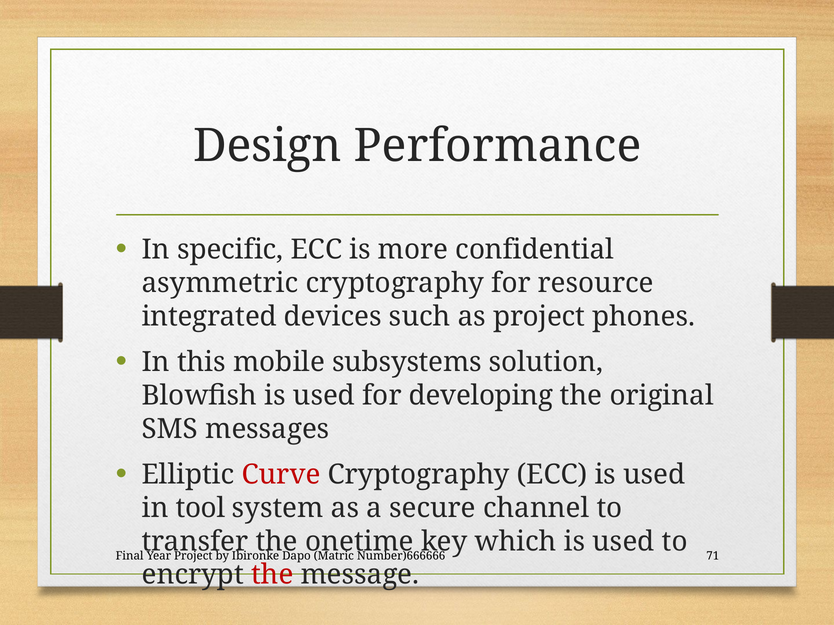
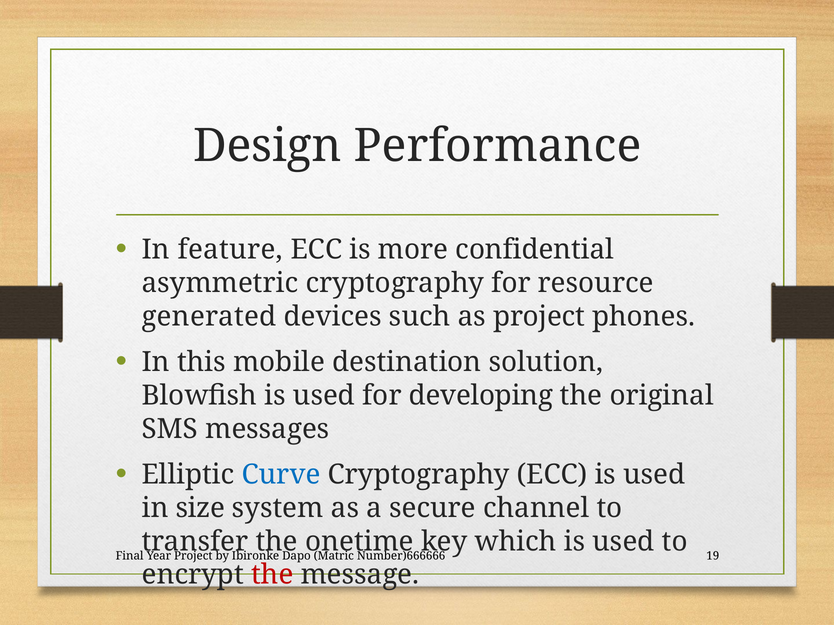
specific: specific -> feature (230, 250)
integrated: integrated -> generated (209, 317)
subsystems: subsystems -> destination (407, 363)
Curve colour: red -> blue (281, 475)
tool: tool -> size (200, 508)
71: 71 -> 19 (713, 556)
